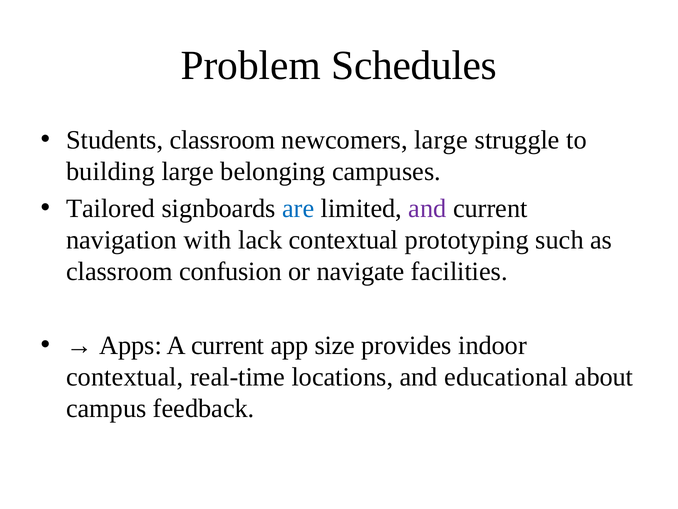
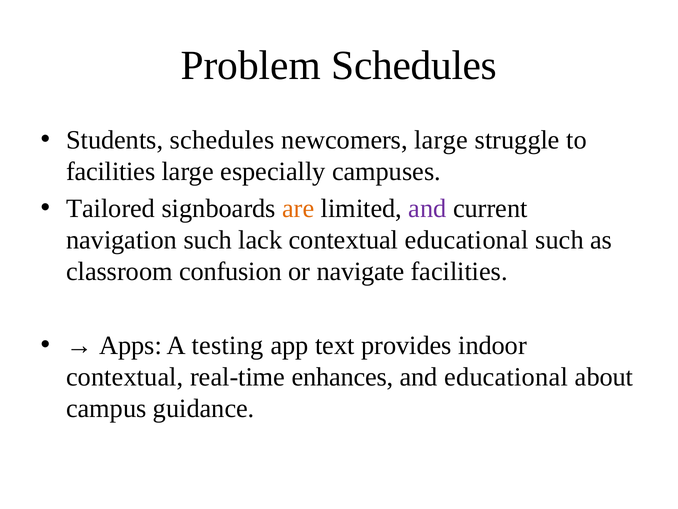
Students classroom: classroom -> schedules (222, 140)
building: building -> facilities (111, 171)
belonging: belonging -> especially (273, 171)
are colour: blue -> orange (298, 208)
navigation with: with -> such (208, 240)
contextual prototyping: prototyping -> educational (467, 240)
A current: current -> testing (227, 345)
size: size -> text (335, 345)
locations: locations -> enhances (342, 377)
feedback: feedback -> guidance (204, 408)
